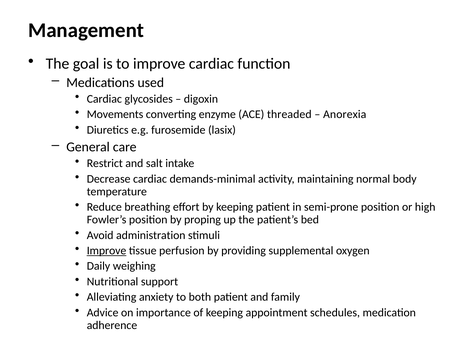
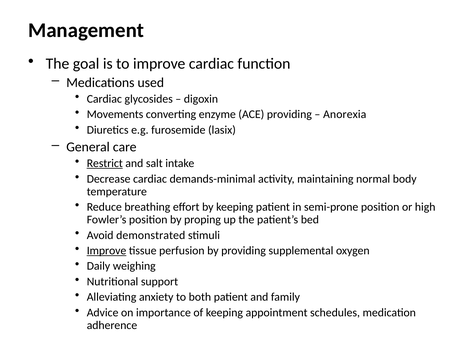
ACE threaded: threaded -> providing (289, 114)
Restrict underline: none -> present (105, 163)
administration: administration -> demonstrated (151, 235)
